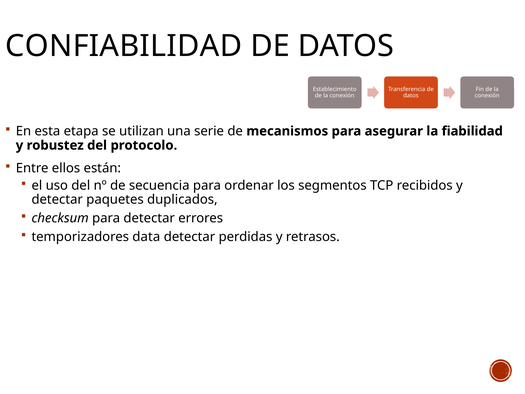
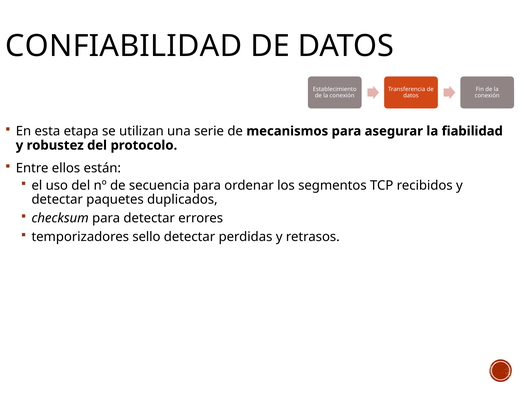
data: data -> sello (146, 237)
